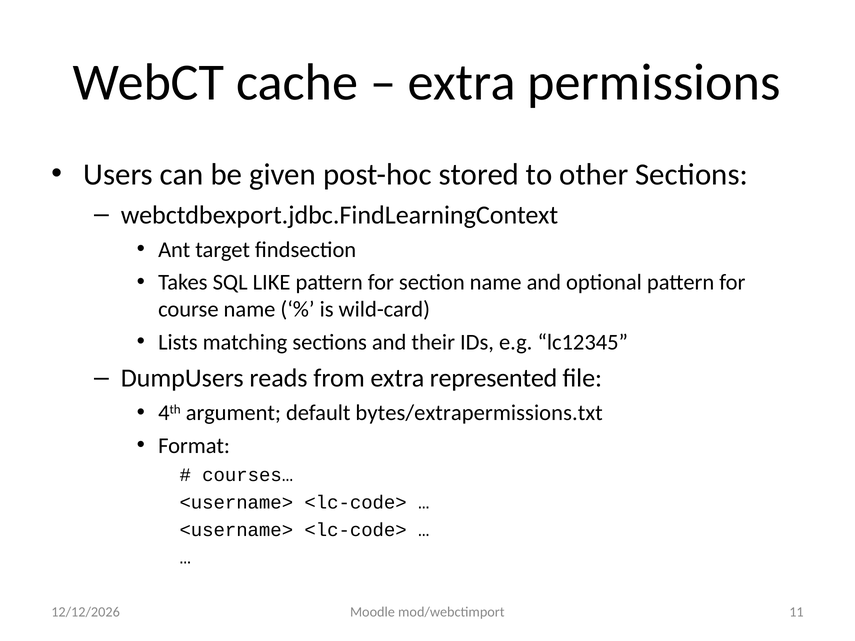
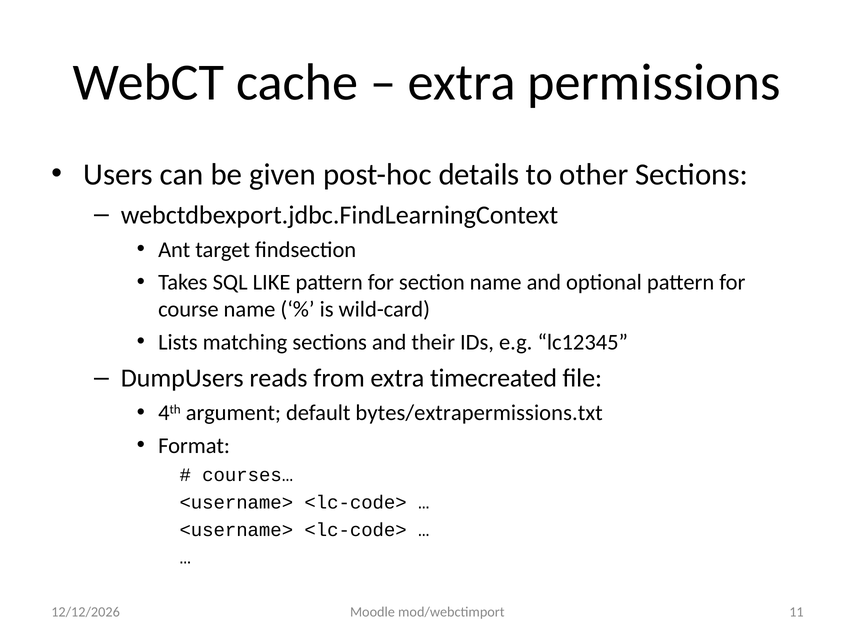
stored: stored -> details (479, 175)
represented: represented -> timecreated (494, 378)
